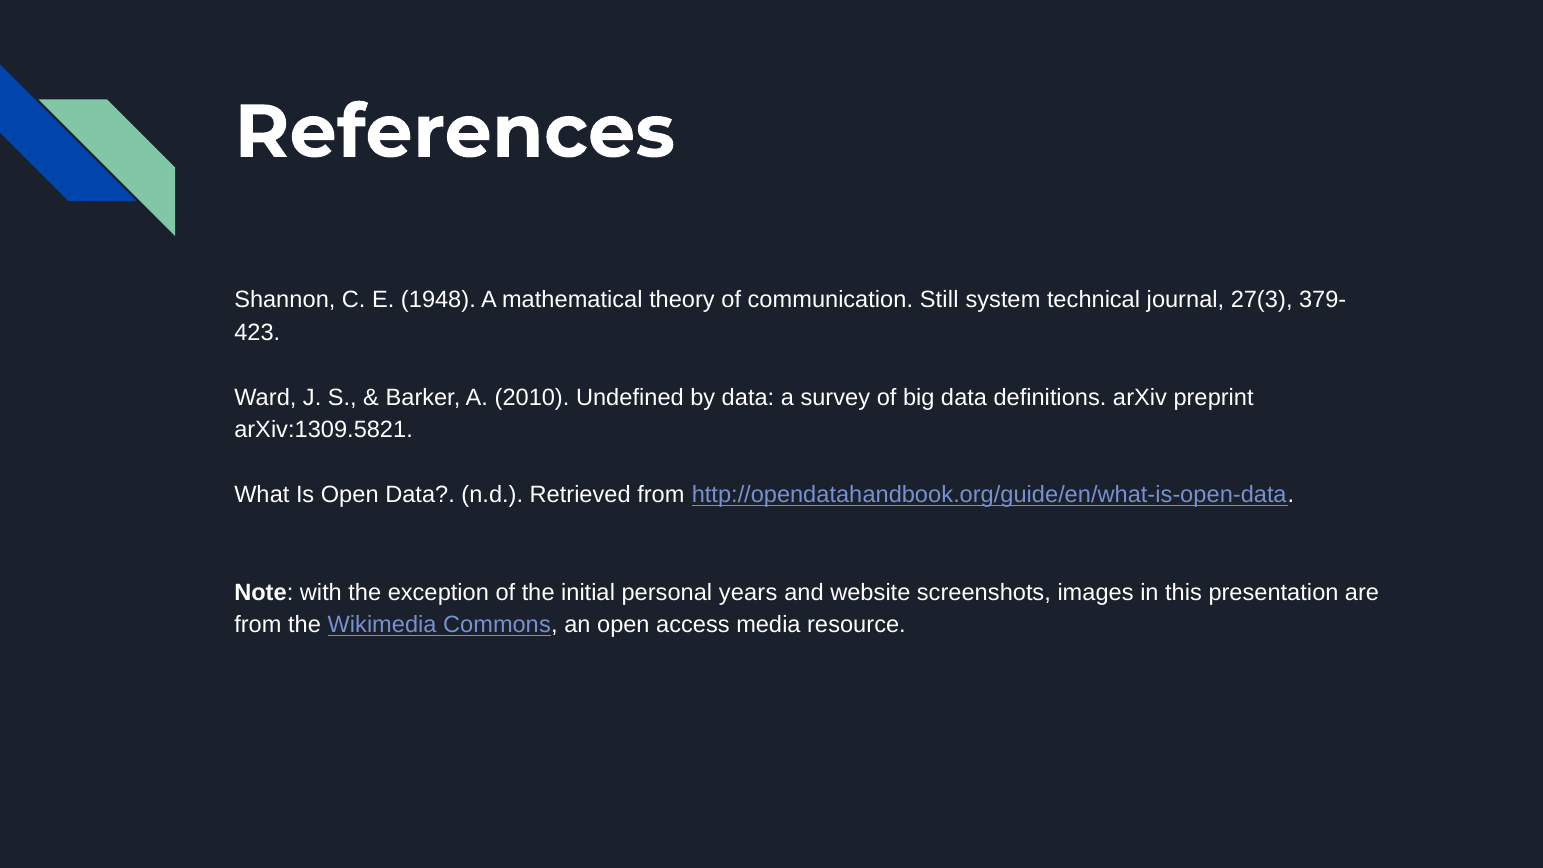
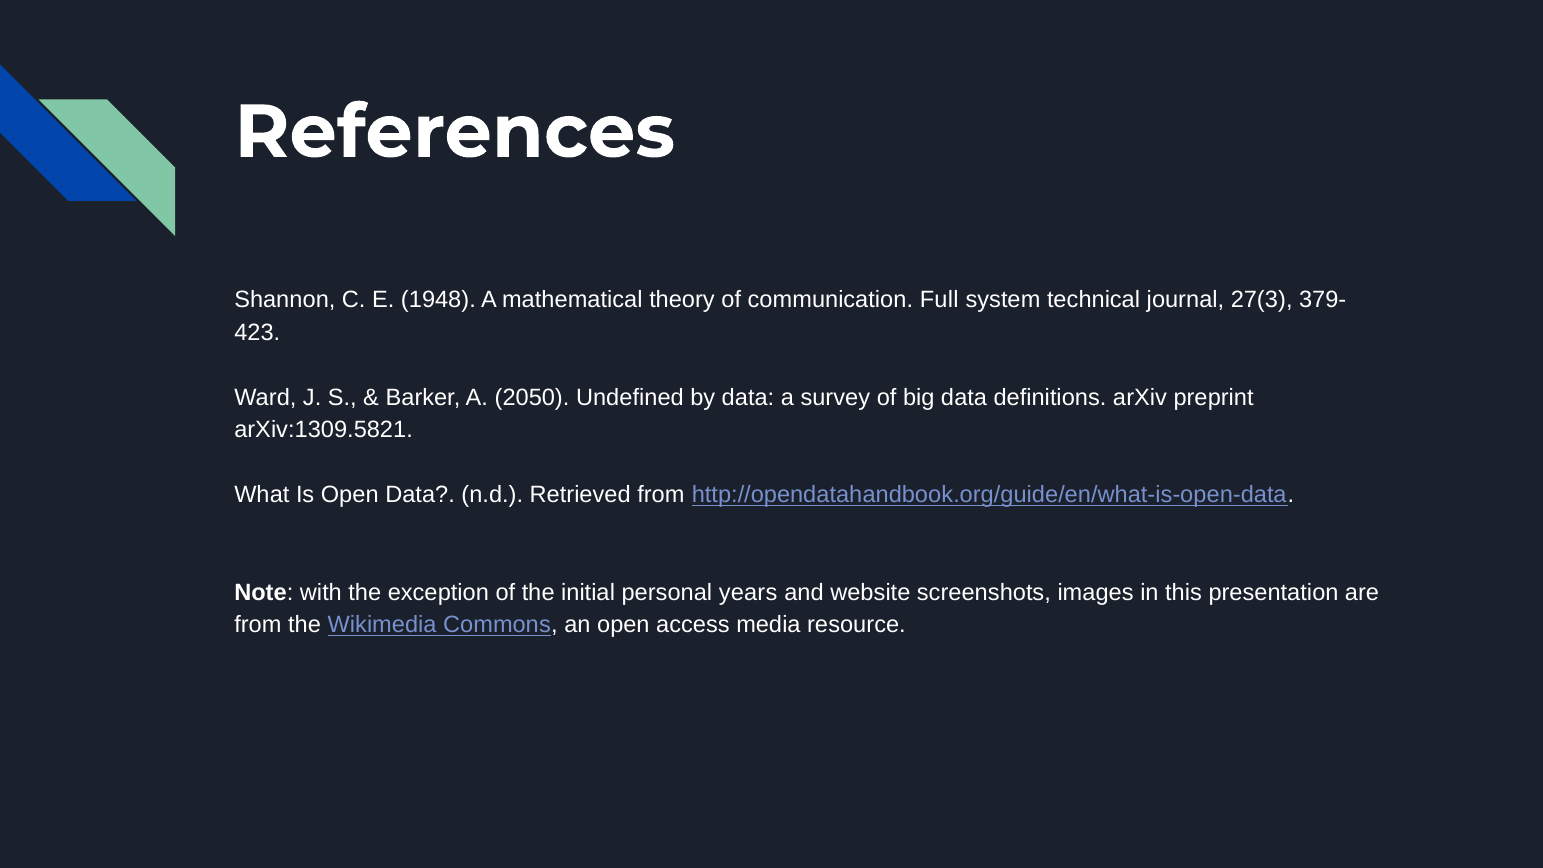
Still: Still -> Full (939, 300)
2010: 2010 -> 2050 (532, 397)
